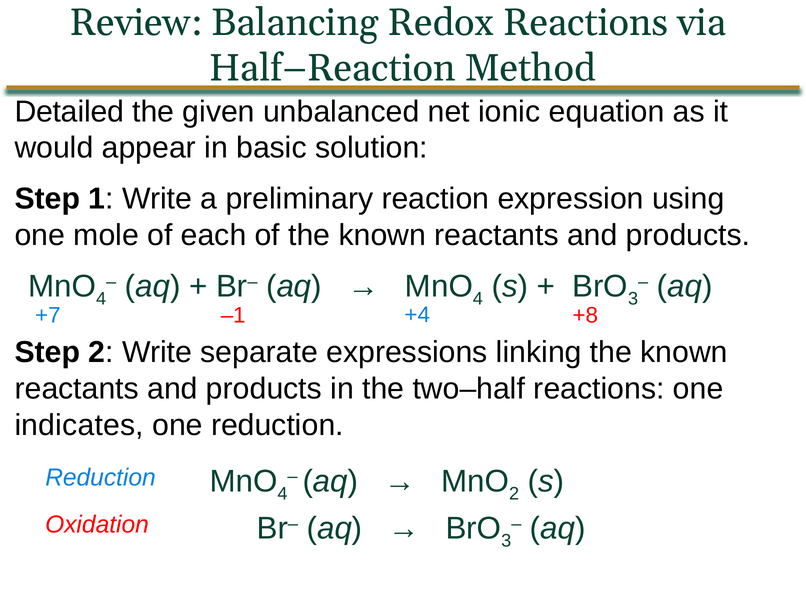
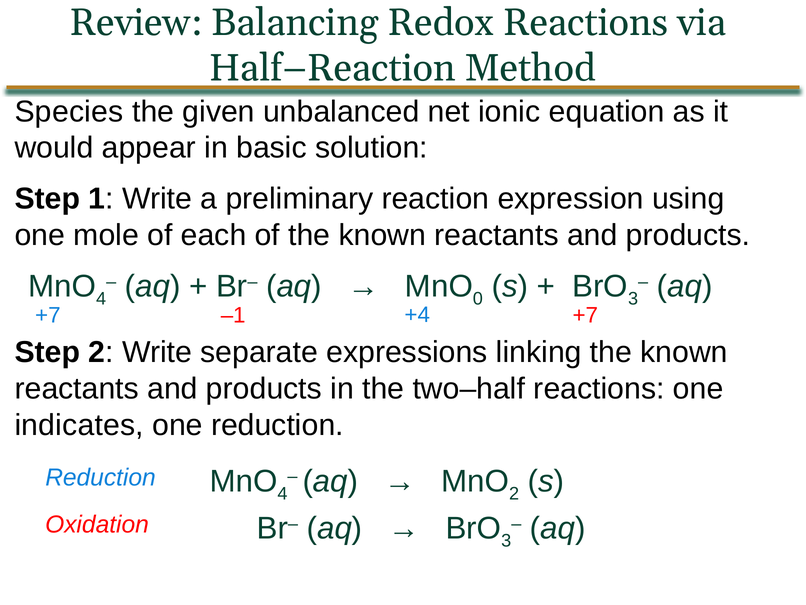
Detailed: Detailed -> Species (69, 112)
4: 4 -> 0 (478, 299)
+4 +8: +8 -> +7 (585, 315)
